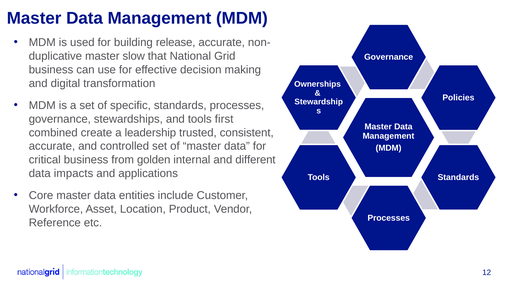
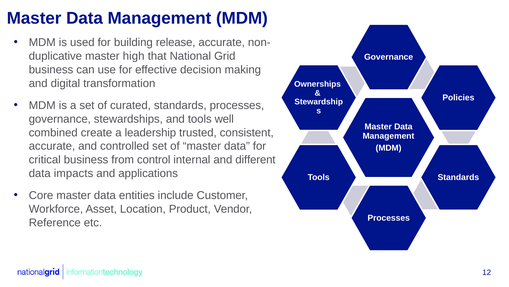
slow: slow -> high (134, 56)
specific: specific -> curated (130, 105)
first: first -> well (224, 119)
golden: golden -> control (154, 159)
